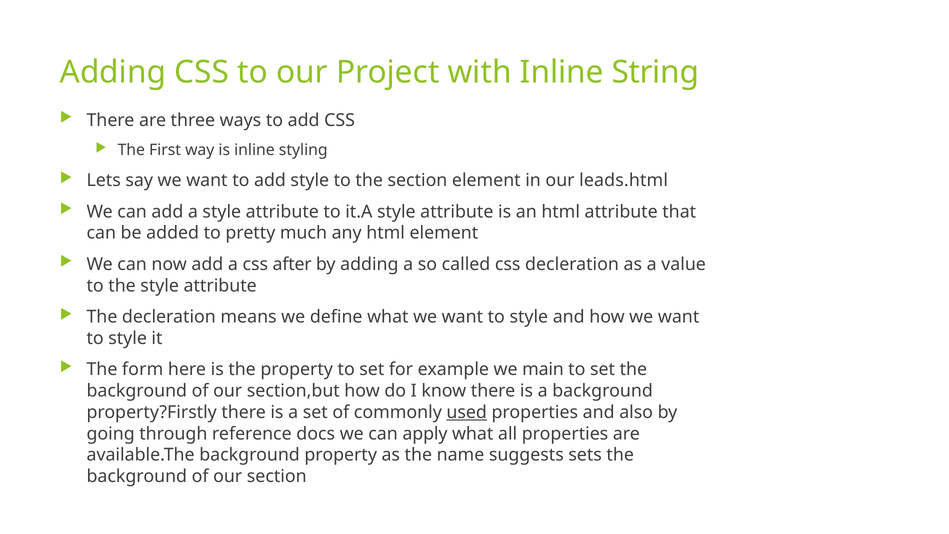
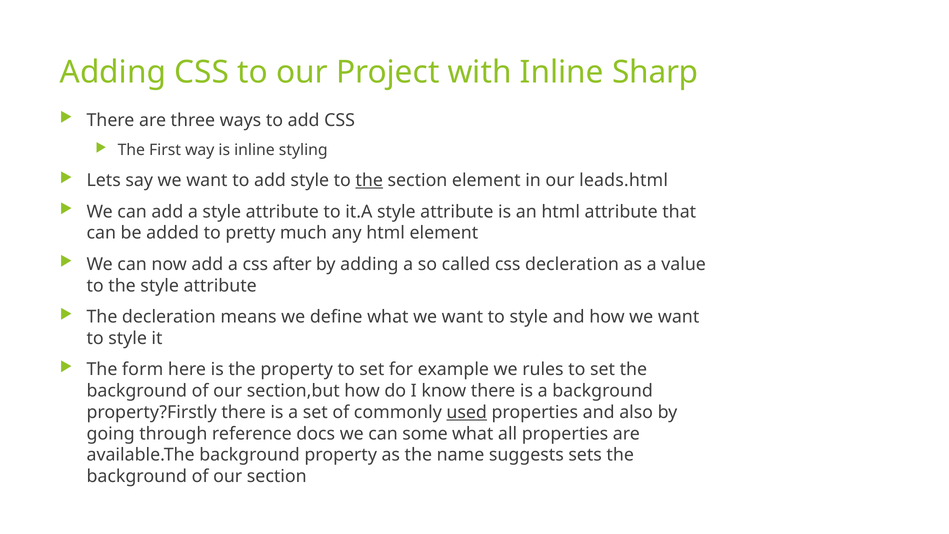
String: String -> Sharp (655, 72)
the underline: none -> present (369, 180)
main: main -> rules (543, 369)
apply: apply -> some (425, 434)
